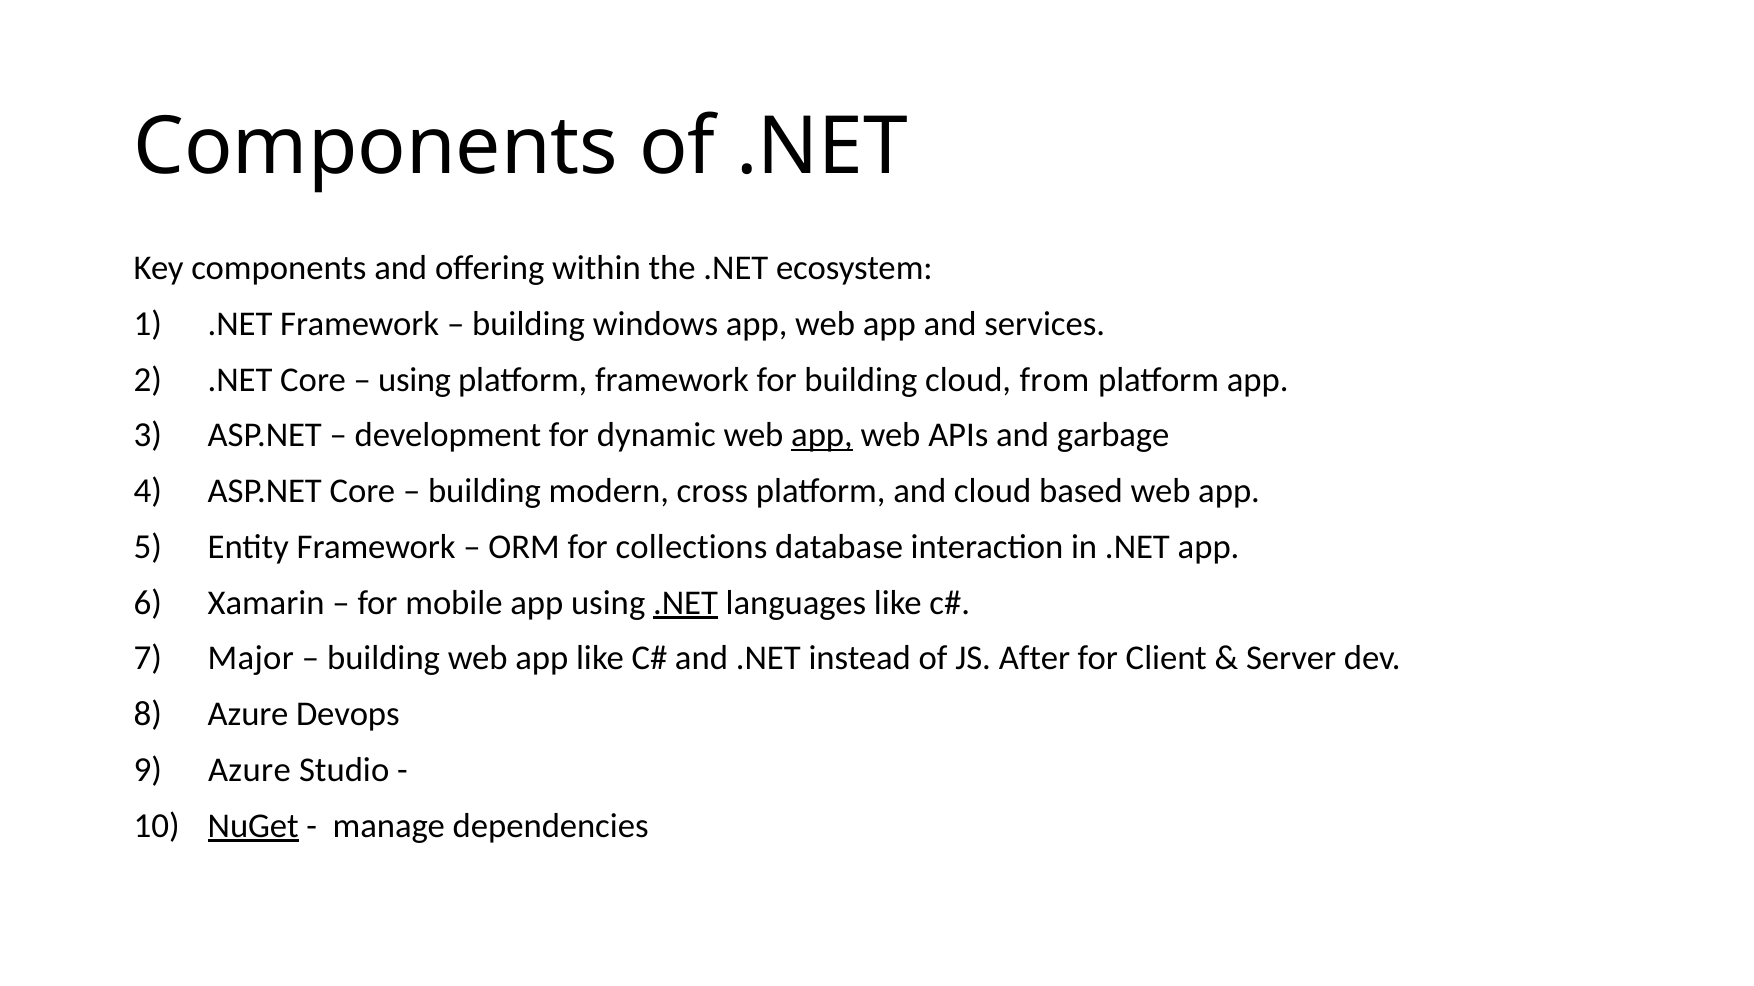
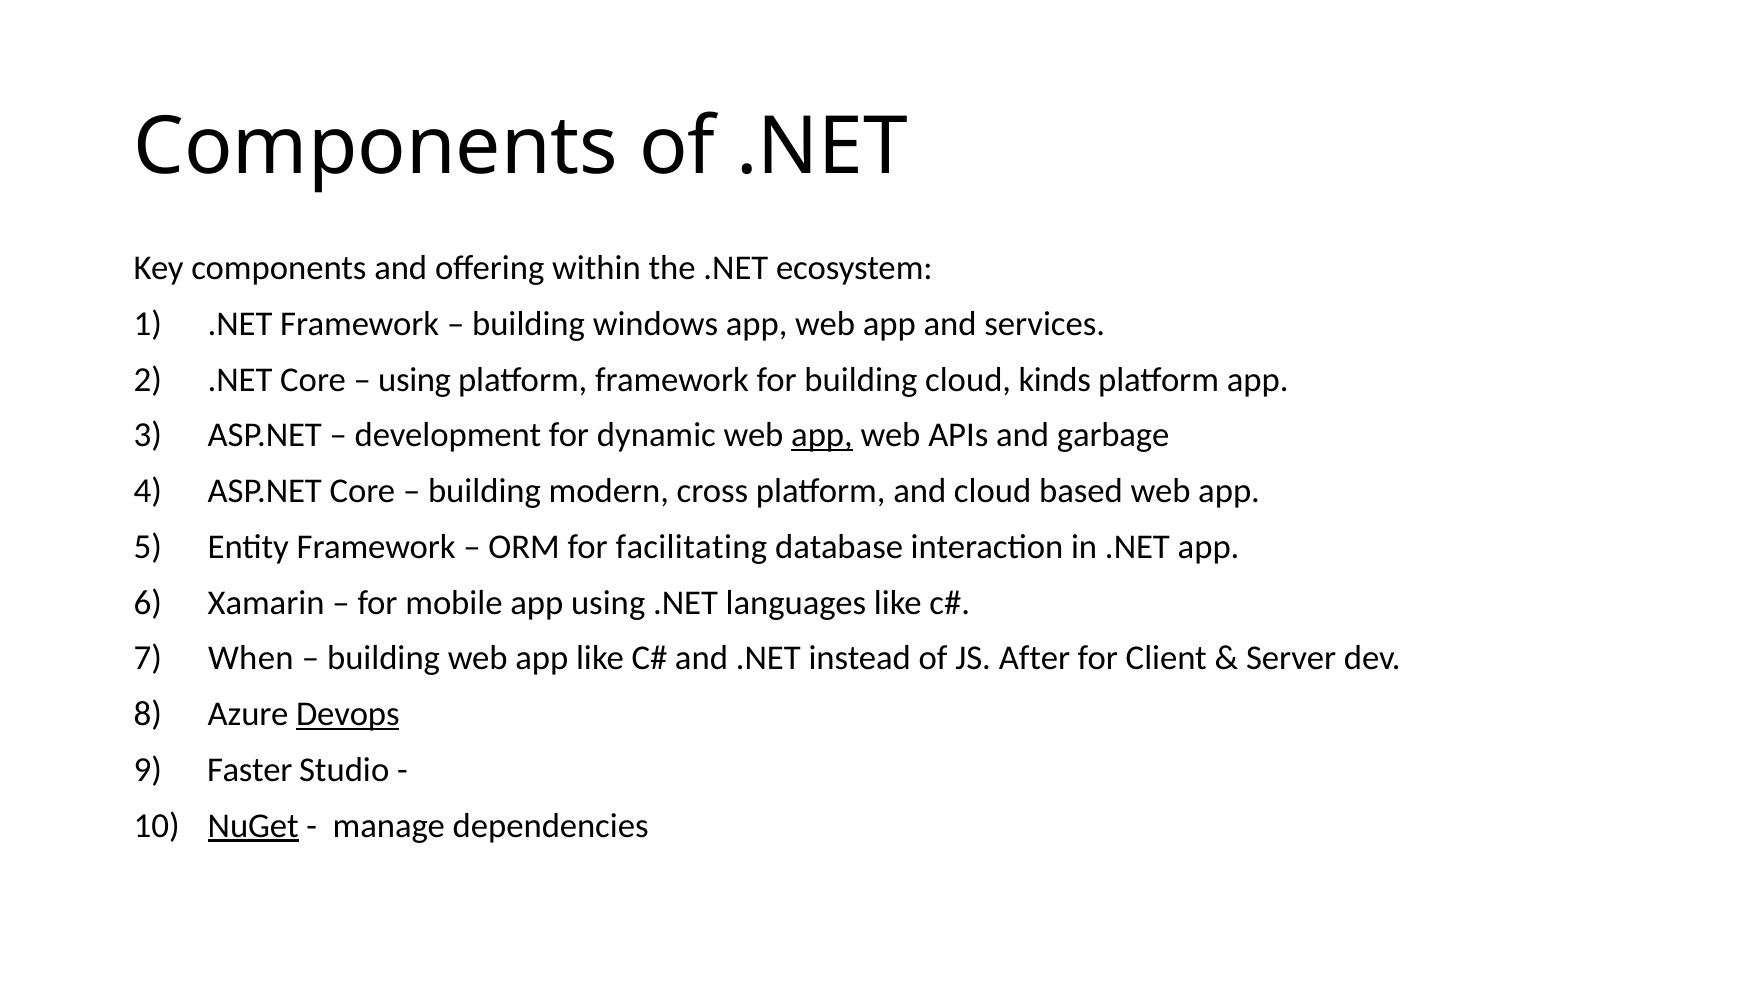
from: from -> kinds (1055, 380)
collections: collections -> facilitating (691, 547)
.NET underline: present -> none (686, 603)
Major: Major -> When (251, 659)
Devops underline: none -> present (348, 715)
Azure: Azure -> Faster (250, 770)
